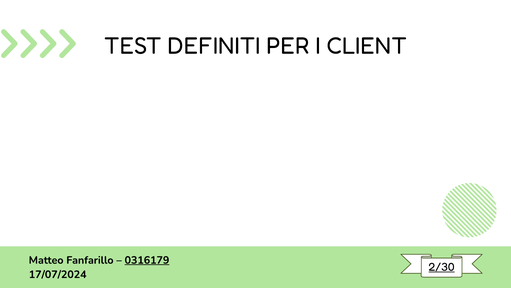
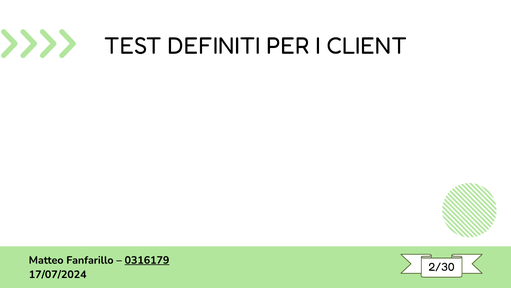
2/30 underline: present -> none (442, 266)
